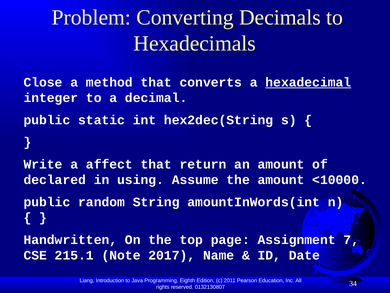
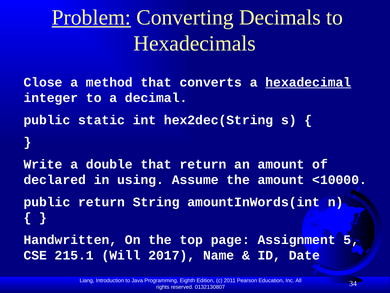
Problem underline: none -> present (91, 17)
affect: affect -> double (109, 164)
public random: random -> return (102, 202)
7: 7 -> 5 (351, 239)
Note: Note -> Will (121, 255)
